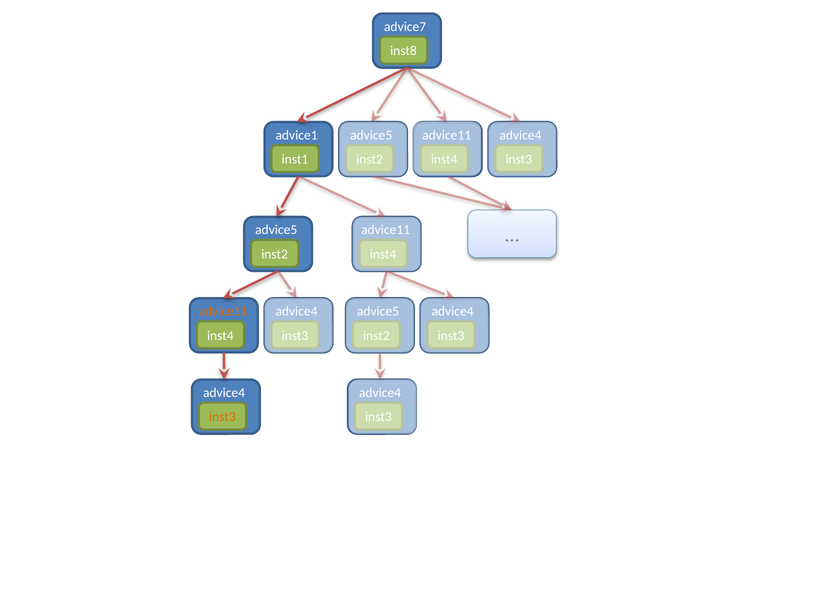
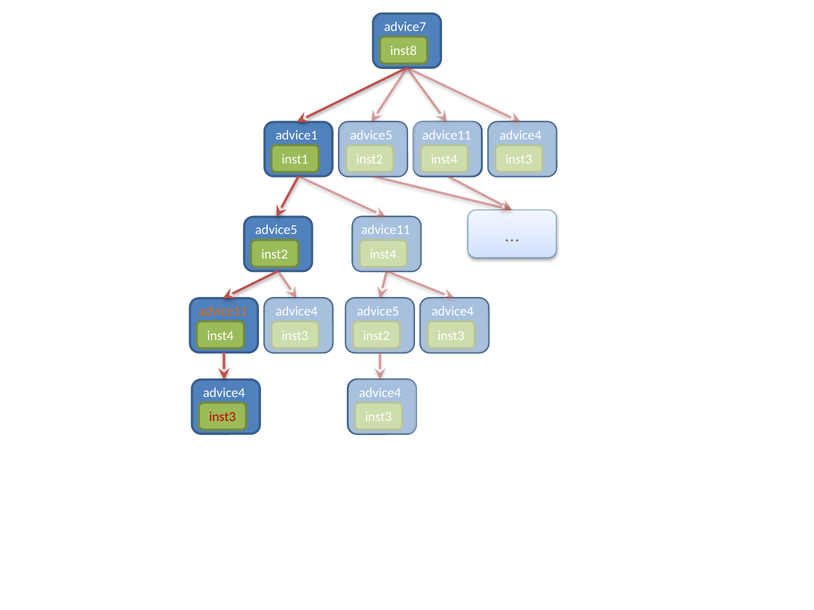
inst3 colour: orange -> red (222, 417)
